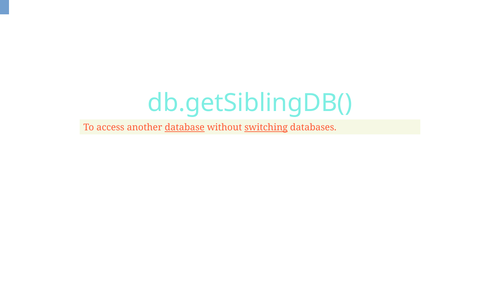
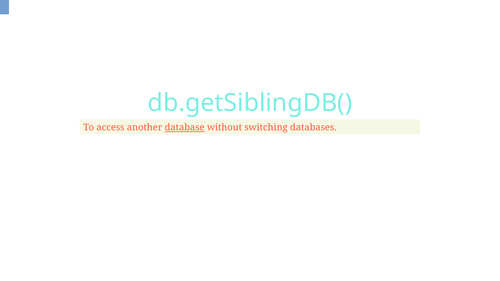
switching underline: present -> none (266, 128)
